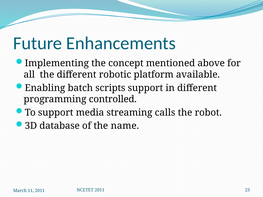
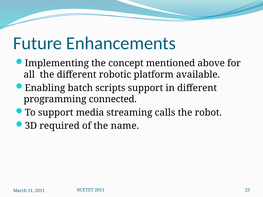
controlled: controlled -> connected (113, 99)
database: database -> required (60, 126)
